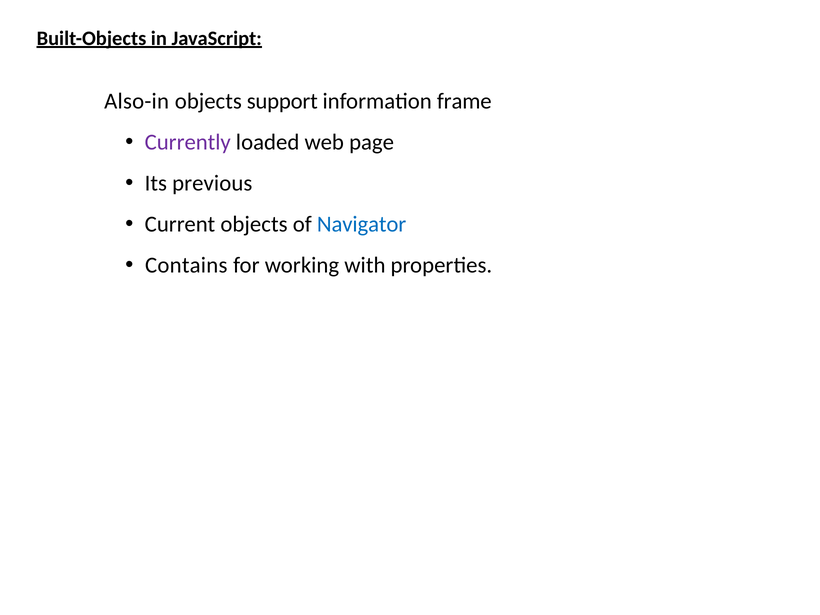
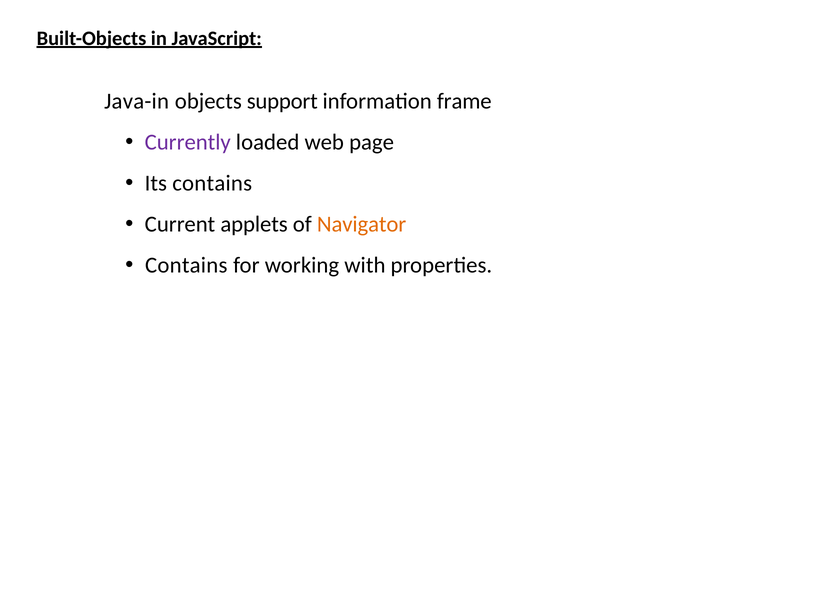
Also-in: Also-in -> Java-in (137, 101)
Its previous: previous -> contains (212, 183)
Current objects: objects -> applets (254, 224)
Navigator colour: blue -> orange (362, 224)
